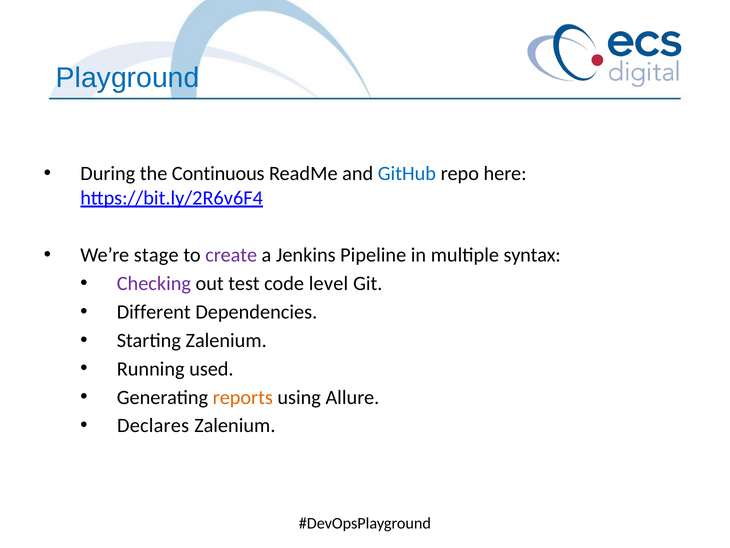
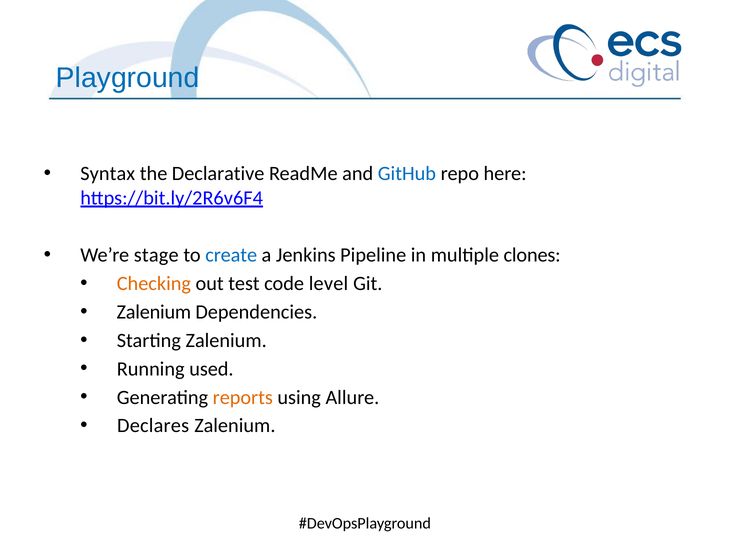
During: During -> Syntax (108, 173)
Continuous: Continuous -> Declarative (218, 173)
create colour: purple -> blue (231, 255)
syntax: syntax -> clones (532, 255)
Checking colour: purple -> orange (154, 283)
Different: Different -> Zalenium (154, 312)
